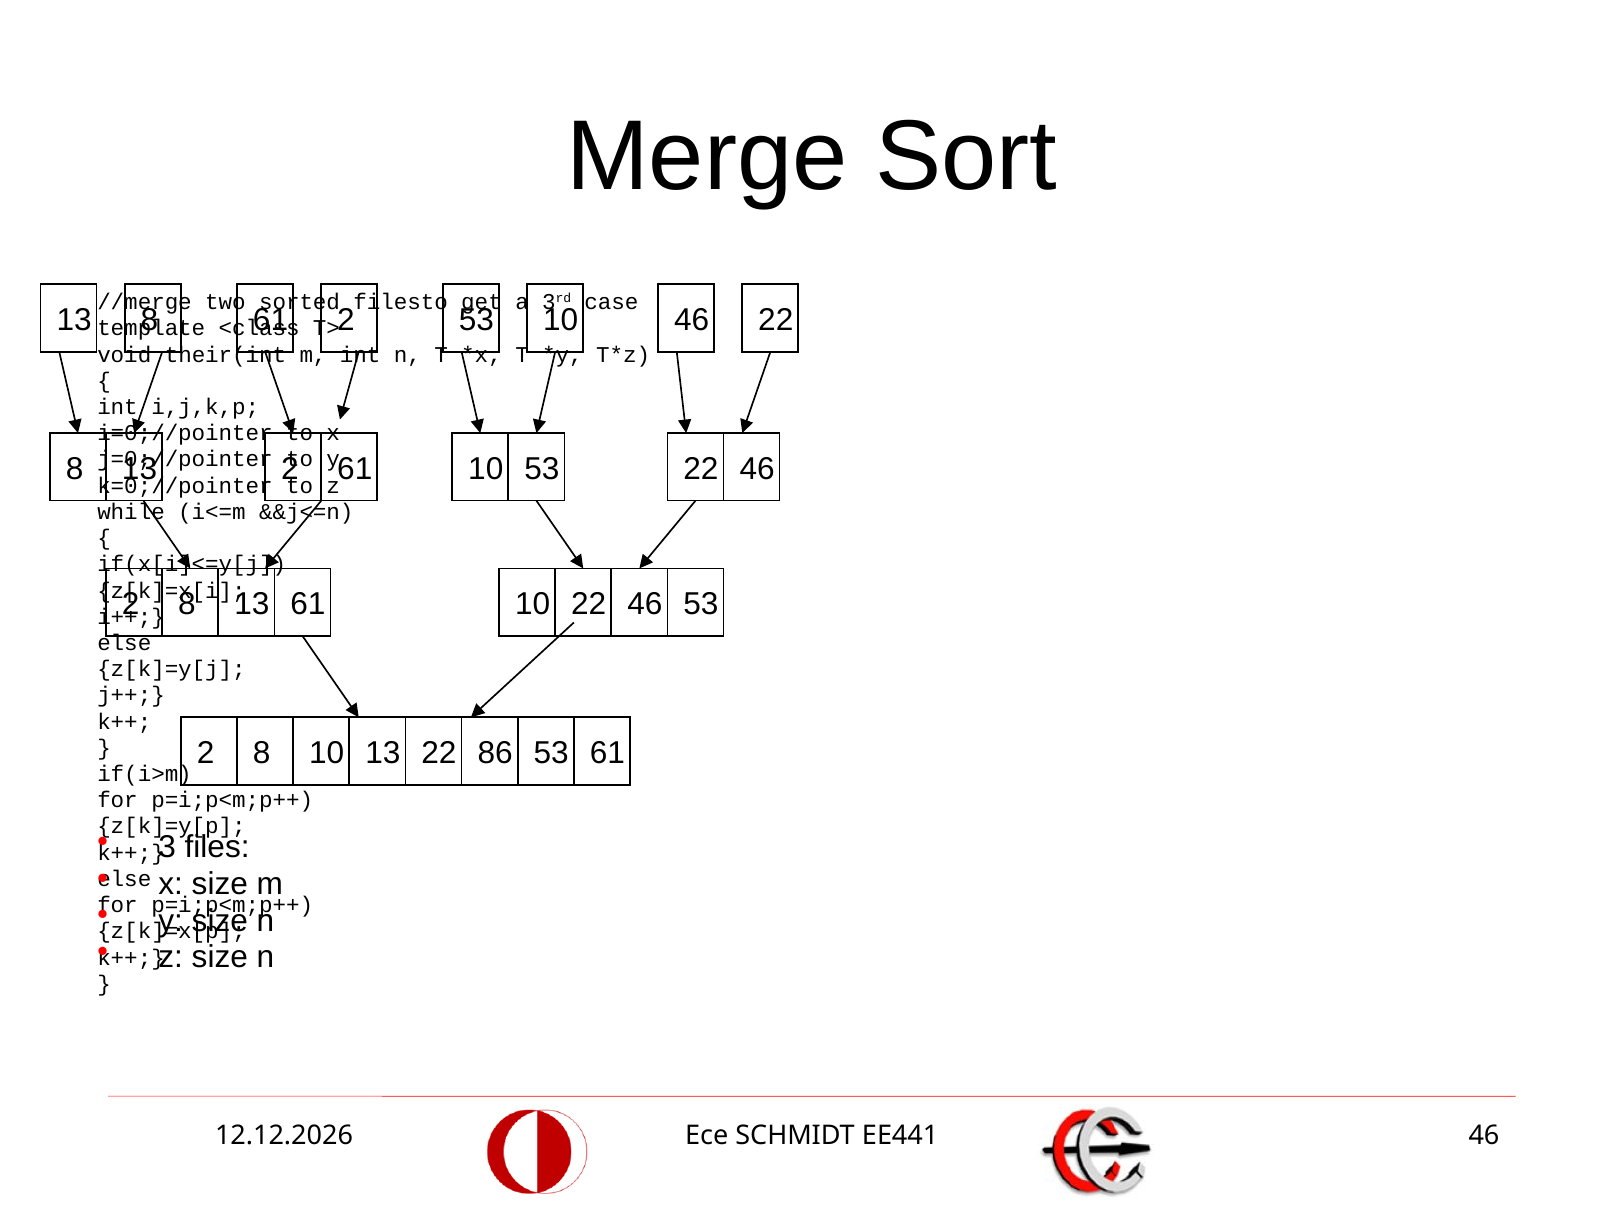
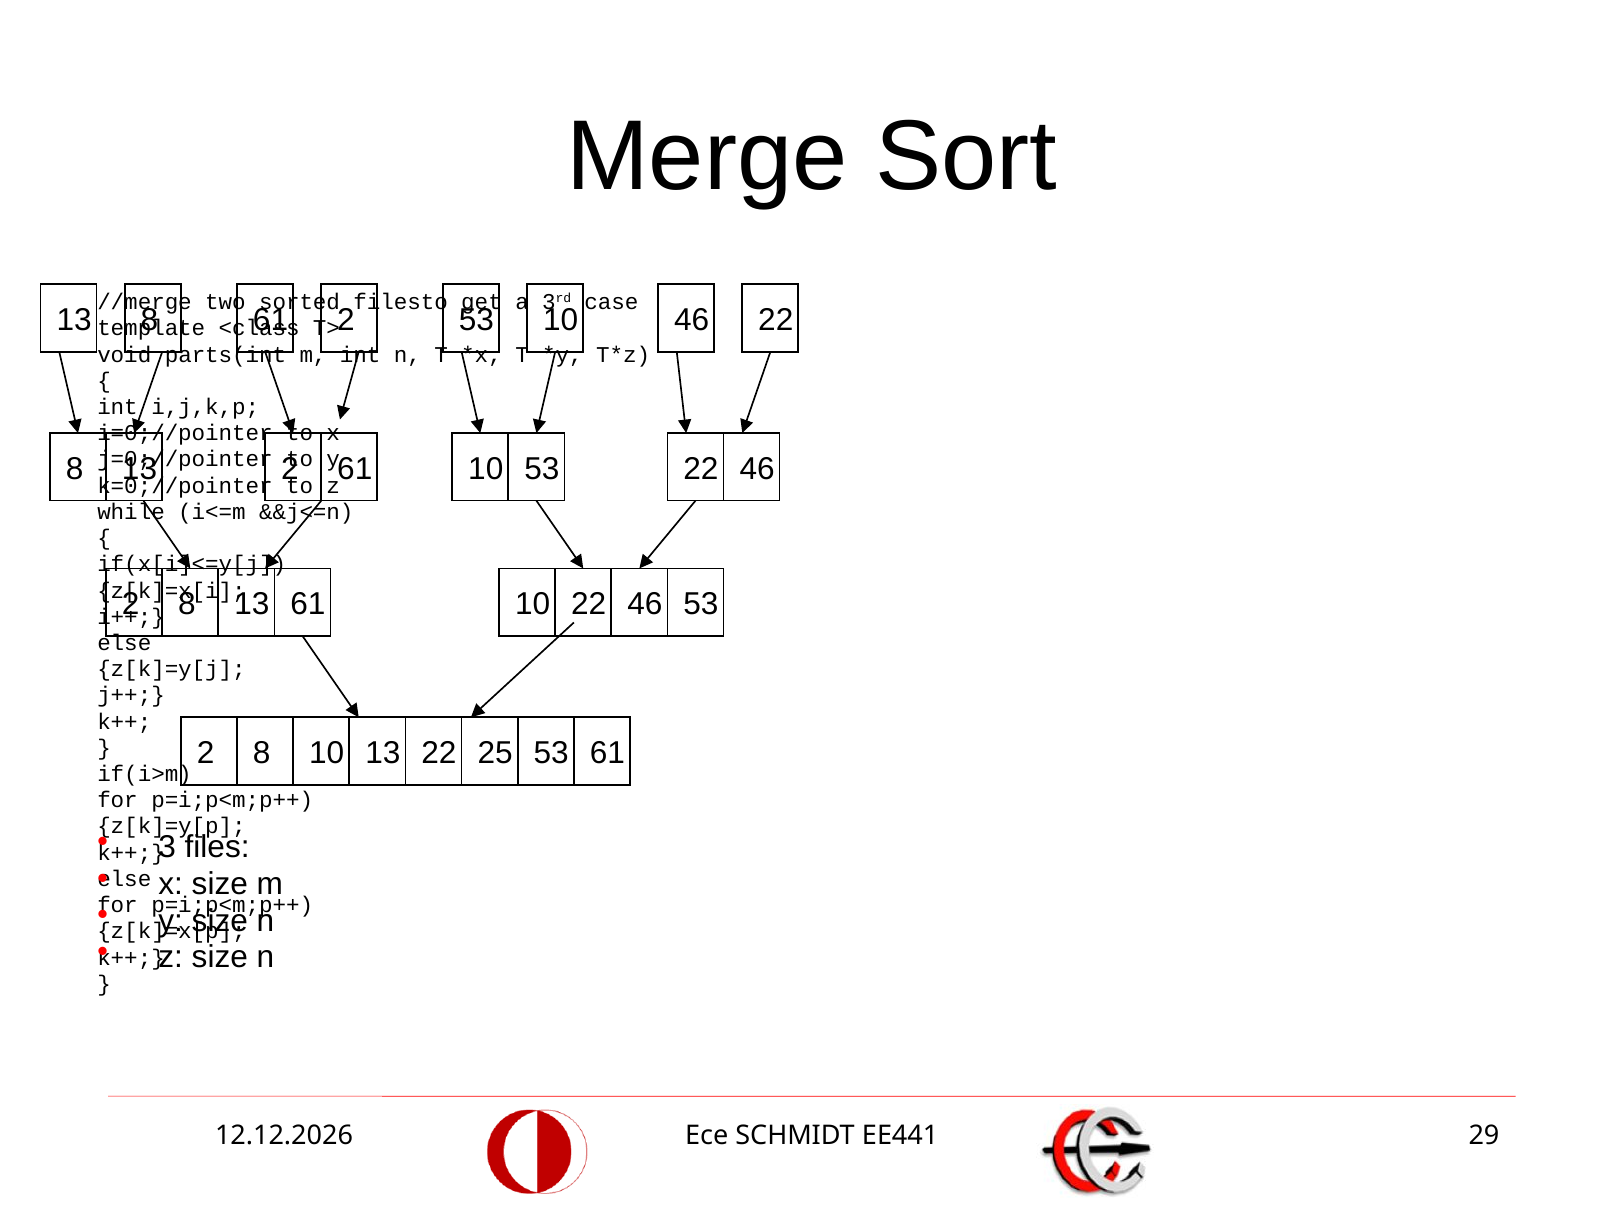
their(int: their(int -> parts(int (225, 355)
86: 86 -> 25 (495, 753)
EE441 46: 46 -> 29 (1484, 1135)
